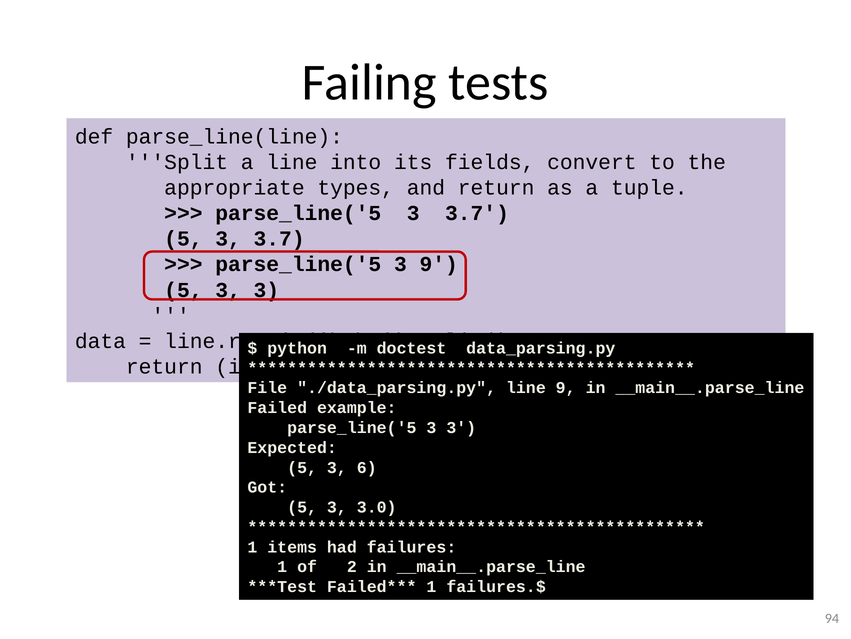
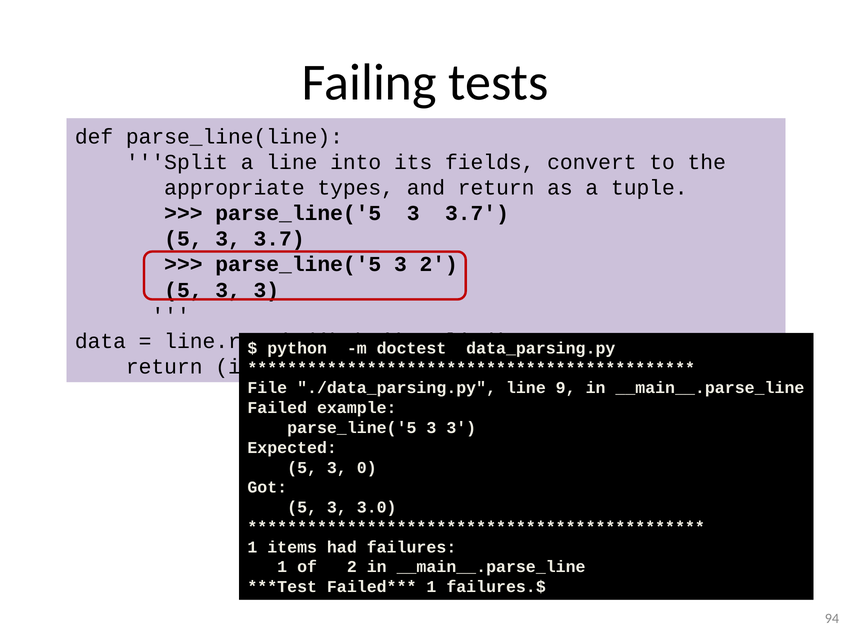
3 9: 9 -> 2 (439, 264)
6: 6 -> 0 (367, 467)
